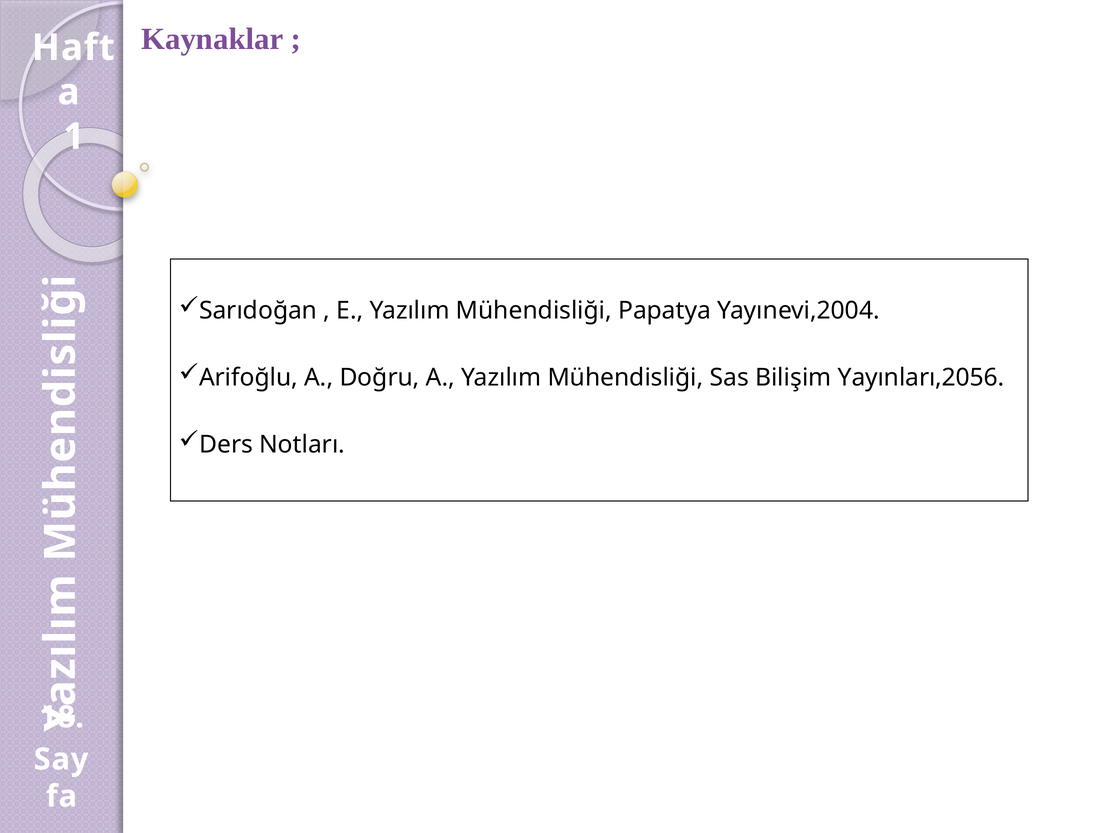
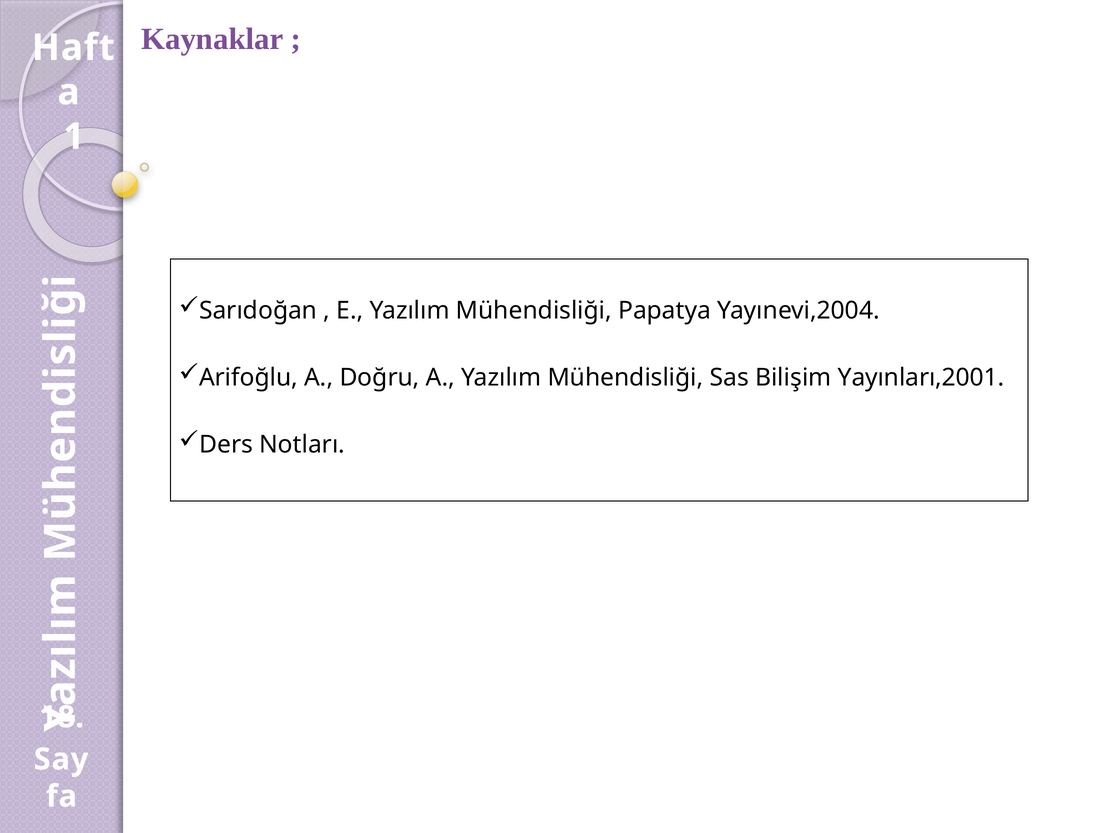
Yayınları,2056: Yayınları,2056 -> Yayınları,2001 (921, 378)
